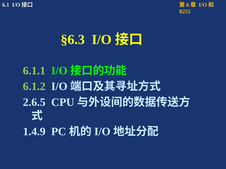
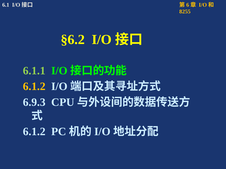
§6.3: §6.3 -> §6.2 (73, 40)
6.1.2 colour: light green -> yellow (34, 87)
2.6.5: 2.6.5 -> 6.9.3 (34, 102)
1.4.9: 1.4.9 -> 6.1.2 (34, 132)
